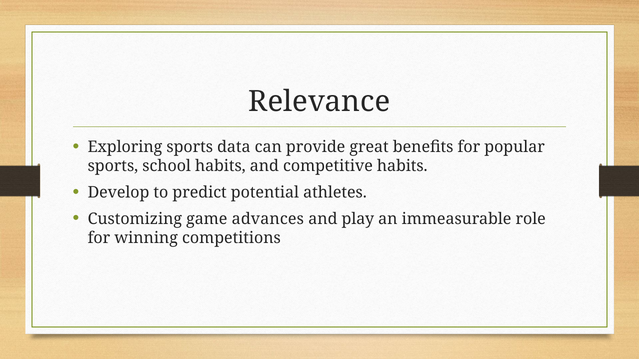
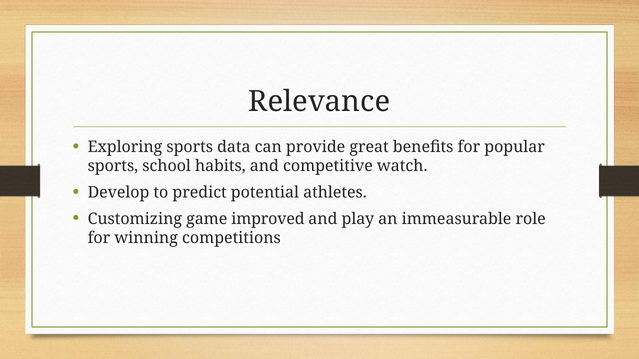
competitive habits: habits -> watch (402, 166)
advances: advances -> improved (268, 219)
